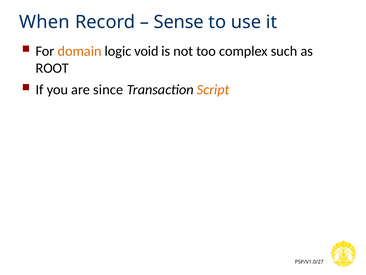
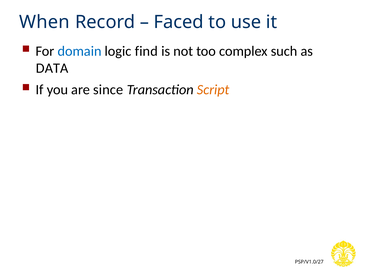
Sense: Sense -> Faced (179, 22)
domain colour: orange -> blue (80, 51)
void: void -> find (146, 51)
ROOT: ROOT -> DATA (52, 68)
